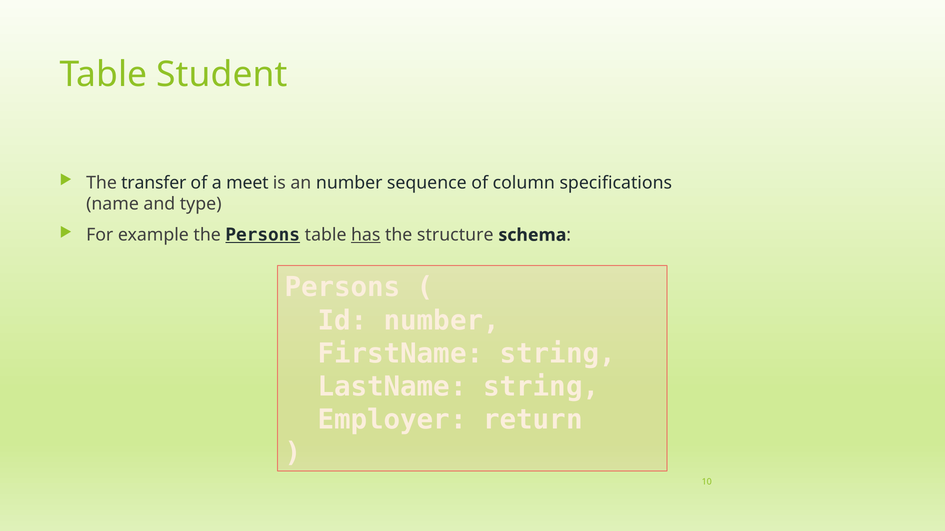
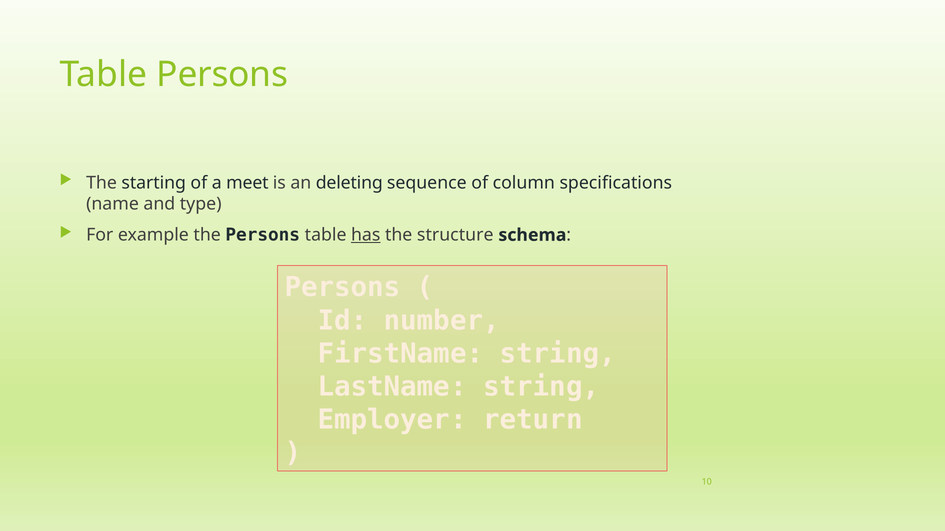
Table Student: Student -> Persons (222, 75)
transfer: transfer -> starting (154, 183)
an number: number -> deleting (349, 183)
Persons underline: present -> none (263, 235)
